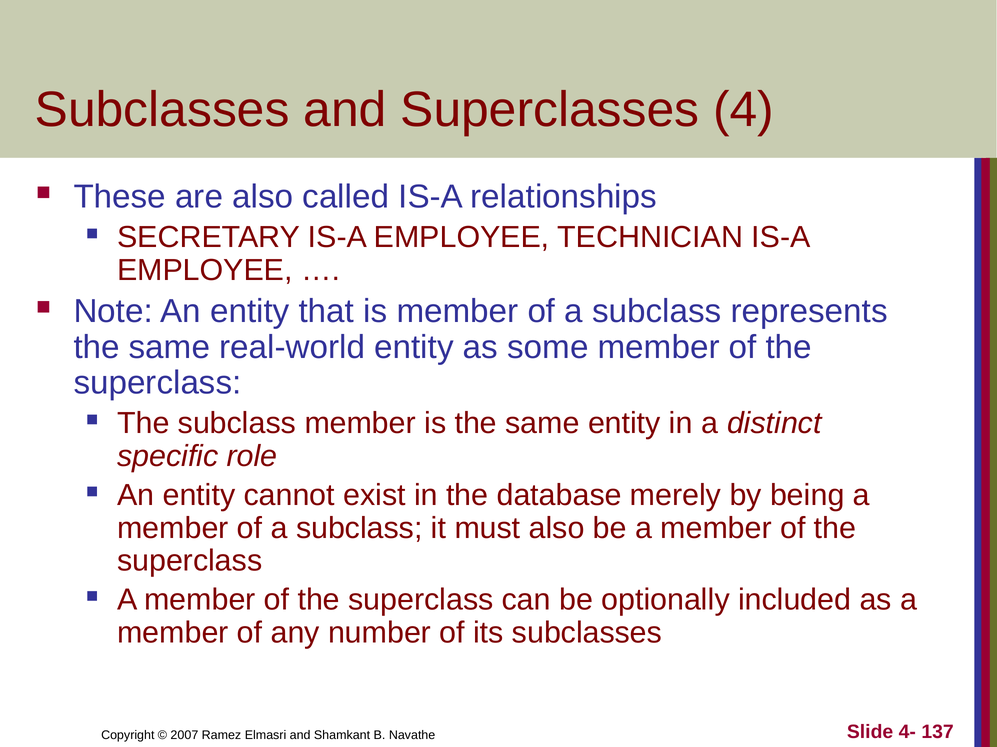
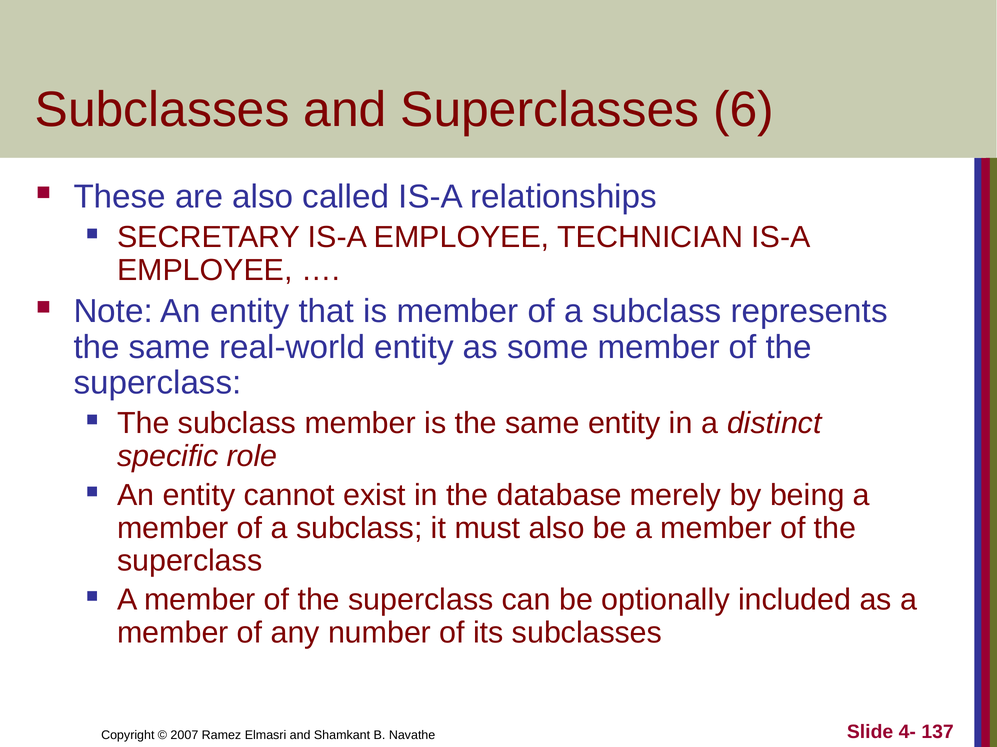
4: 4 -> 6 (744, 110)
